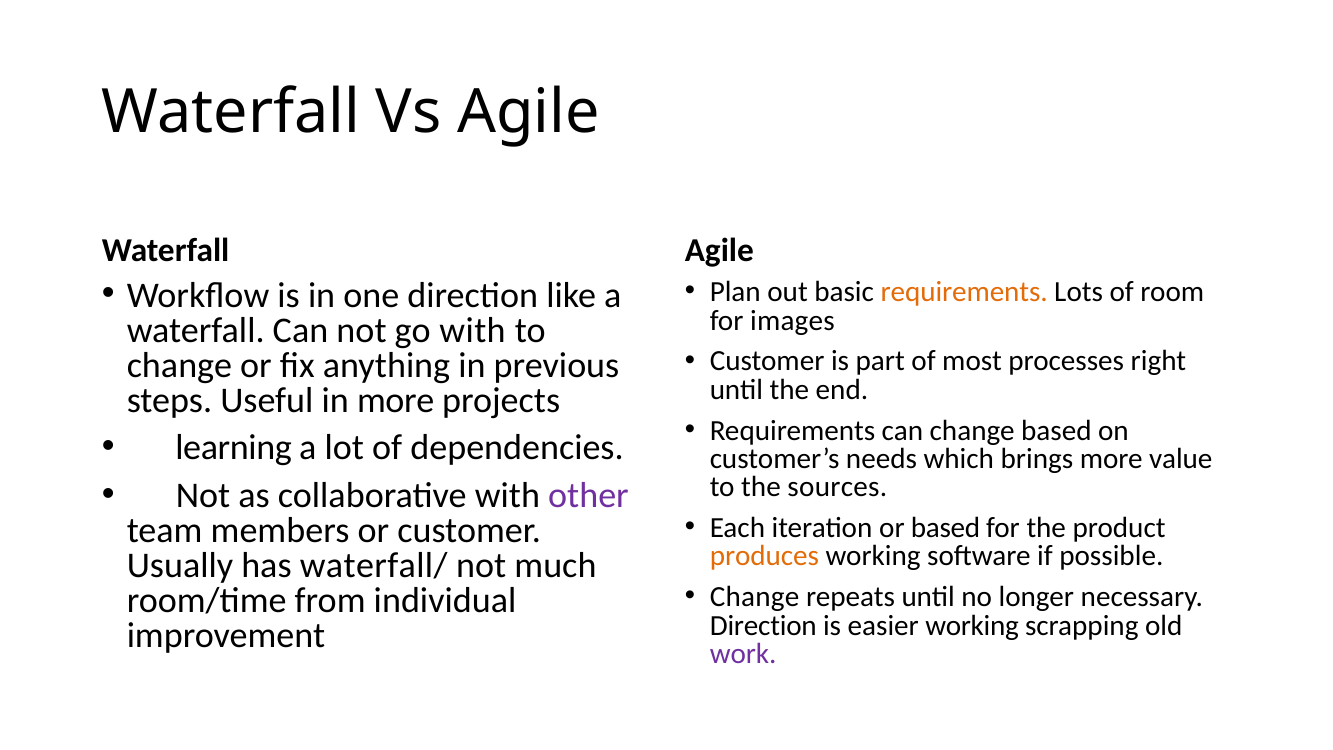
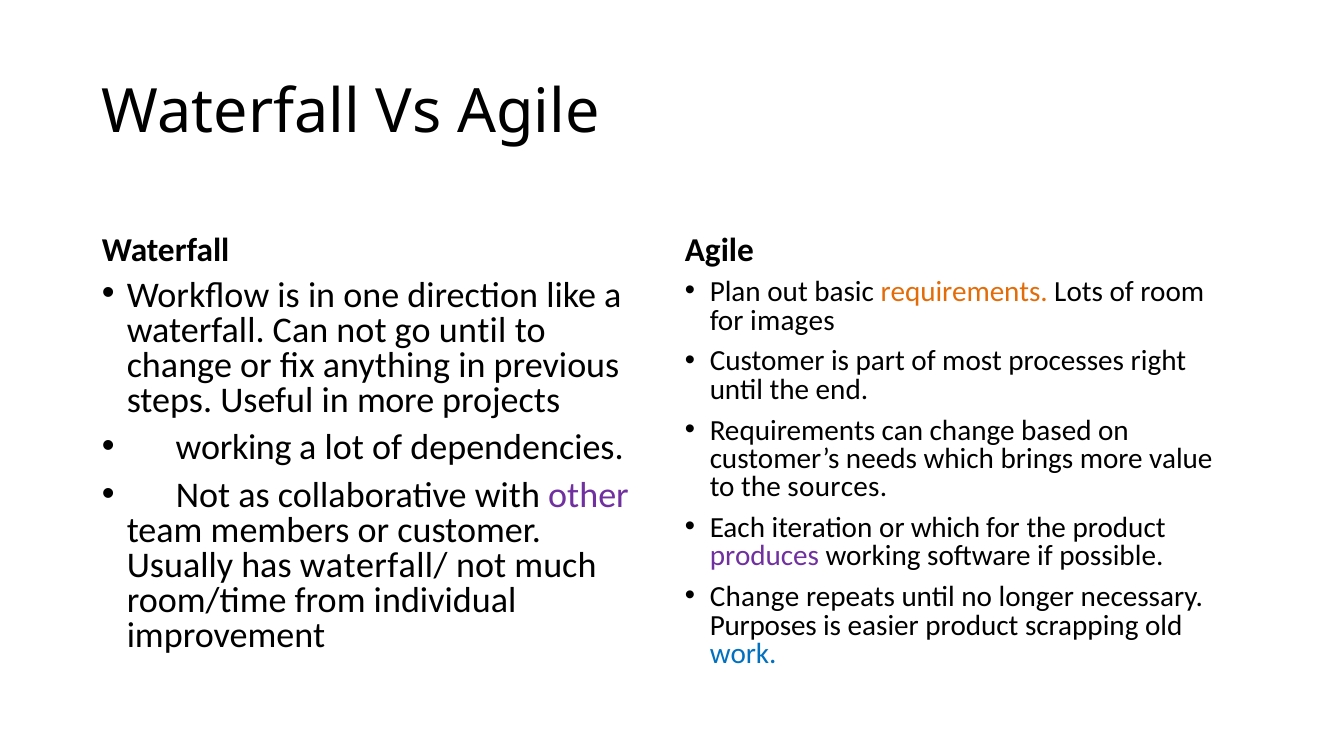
go with: with -> until (473, 330)
learning: learning -> working (234, 448)
or based: based -> which (945, 528)
produces colour: orange -> purple (764, 556)
Direction: Direction -> Purposes (763, 625)
easier working: working -> product (972, 625)
work colour: purple -> blue (743, 654)
